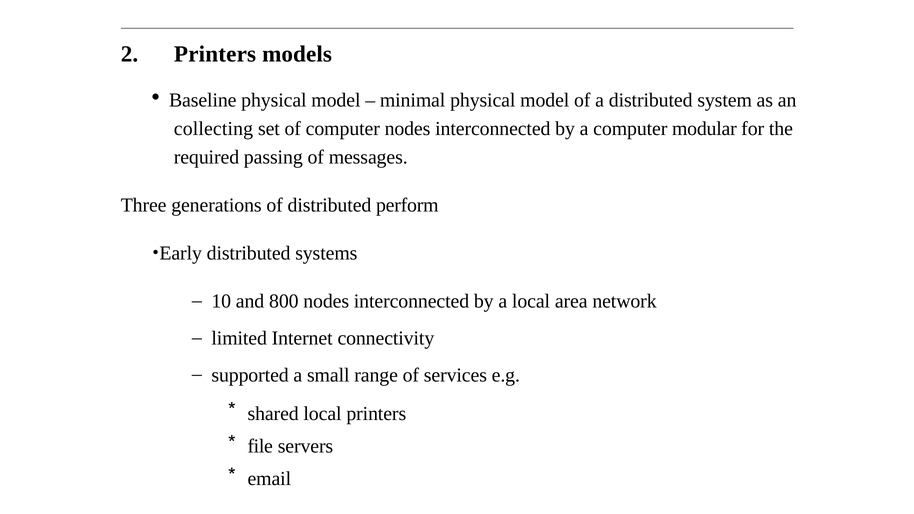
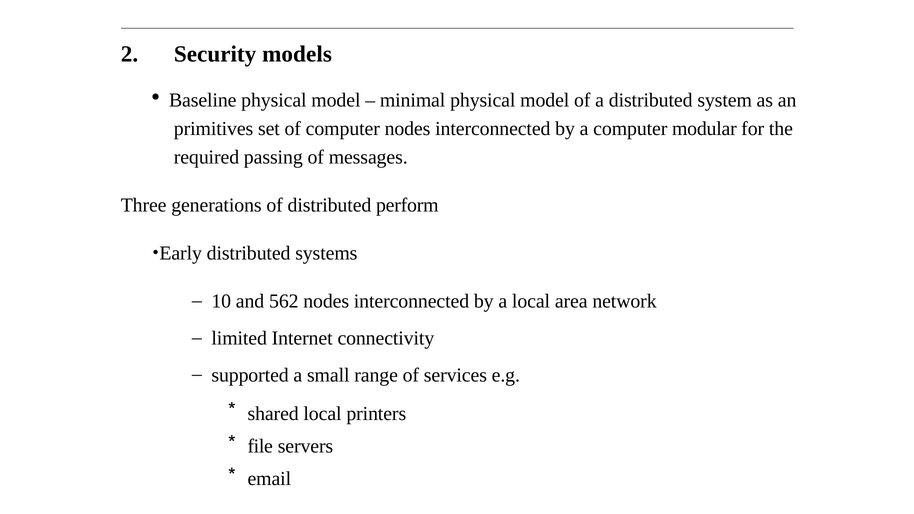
Printers: Printers -> Security (215, 54)
collecting: collecting -> primitives (214, 129)
800: 800 -> 562 (284, 302)
